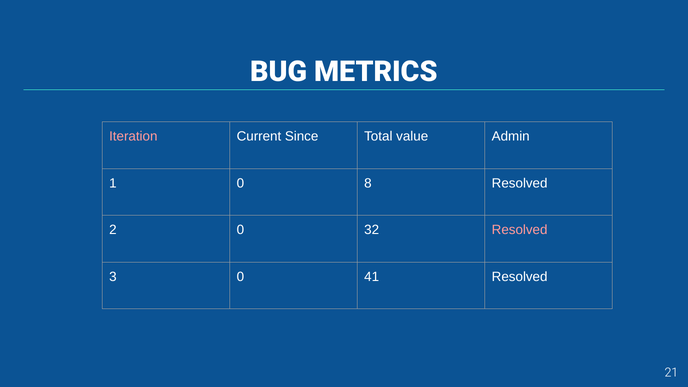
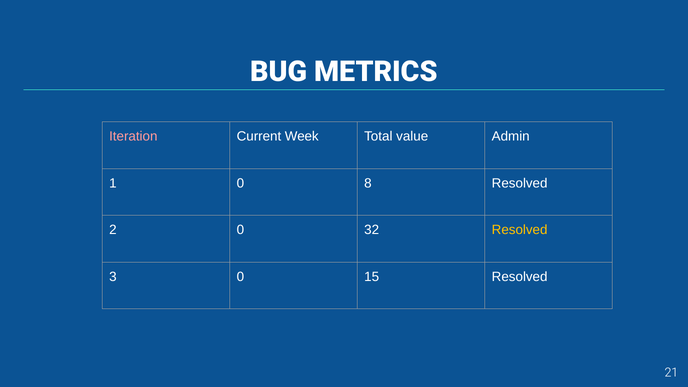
Since: Since -> Week (302, 137)
Resolved colour: pink -> yellow (520, 230)
41: 41 -> 15 (372, 277)
